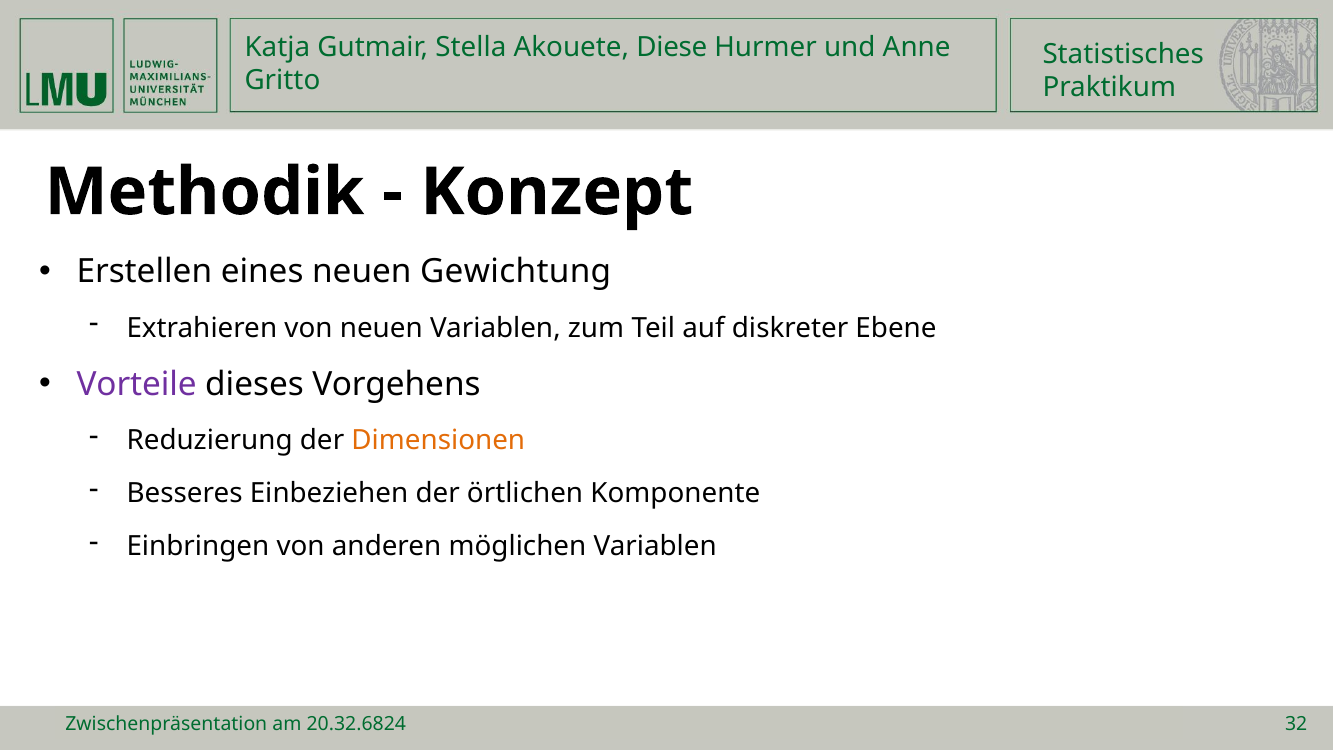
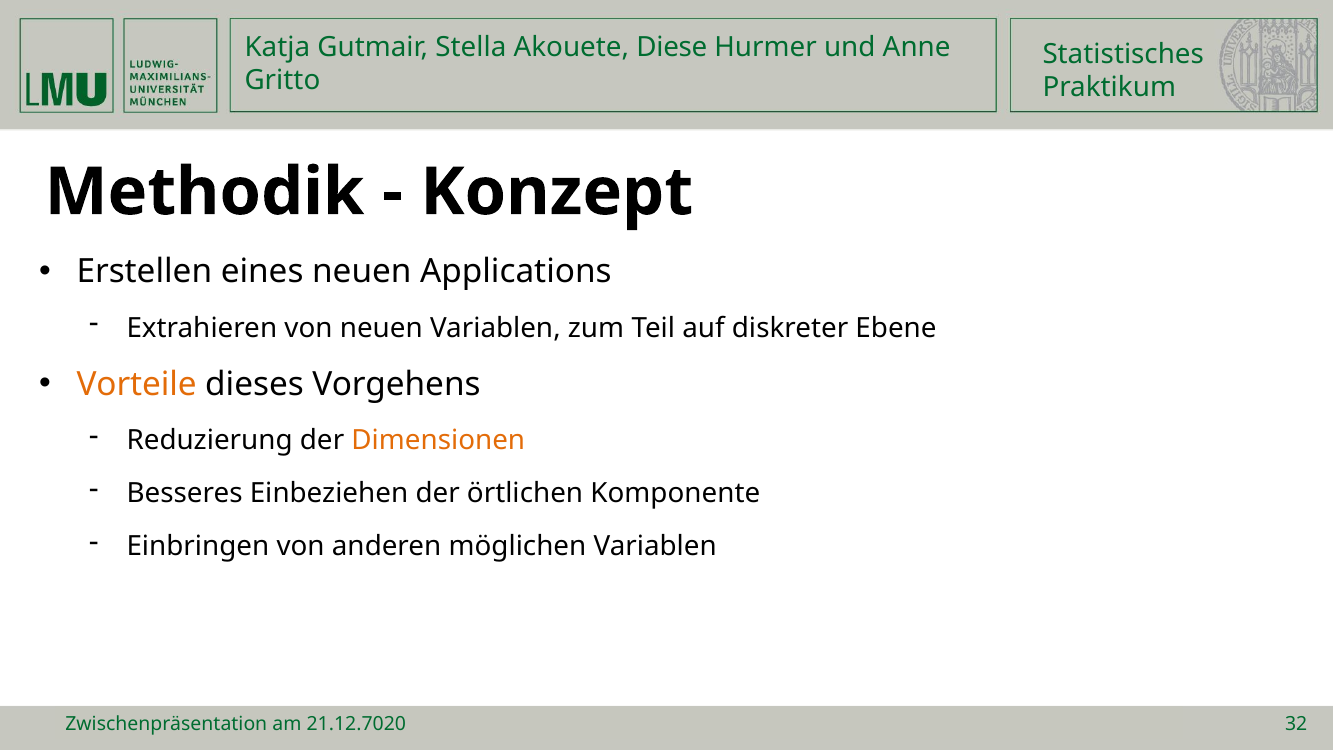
Gewichtung: Gewichtung -> Applications (516, 272)
Vorteile colour: purple -> orange (137, 384)
20.32.6824: 20.32.6824 -> 21.12.7020 (356, 724)
